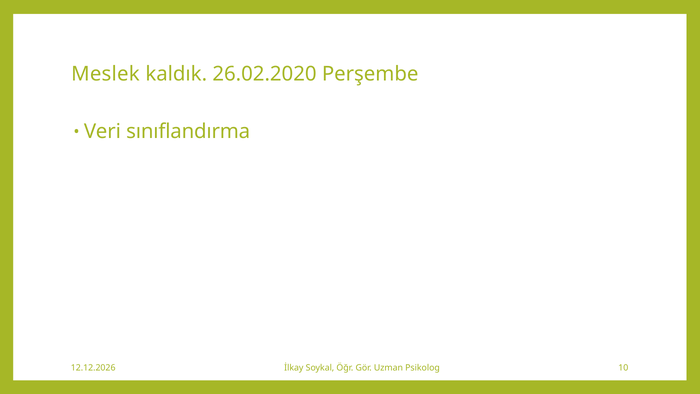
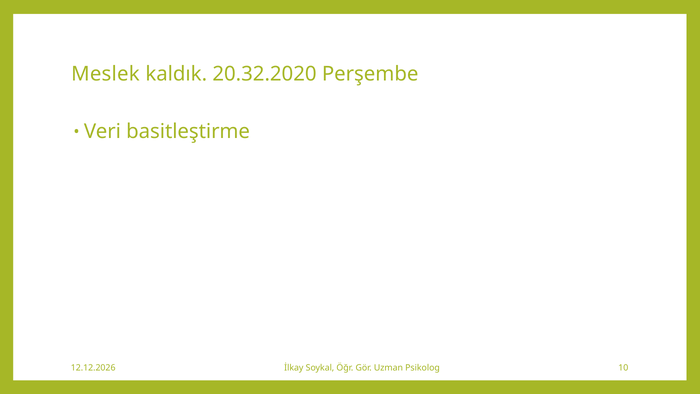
26.02.2020: 26.02.2020 -> 20.32.2020 (265, 74)
sınıflandırma: sınıflandırma -> basitleştirme (188, 132)
